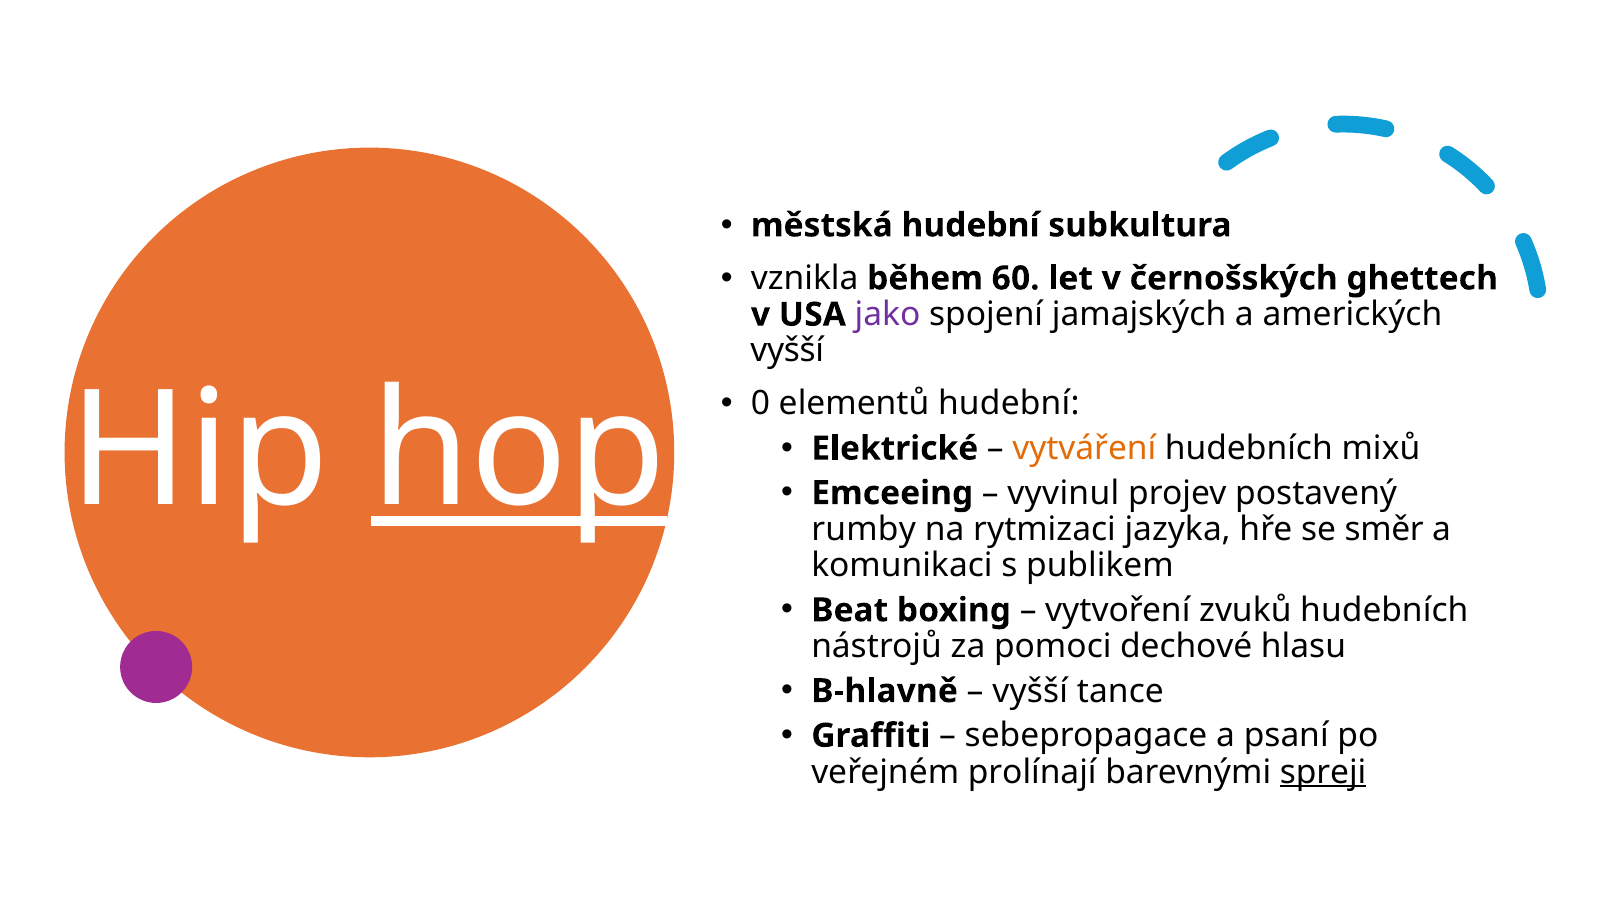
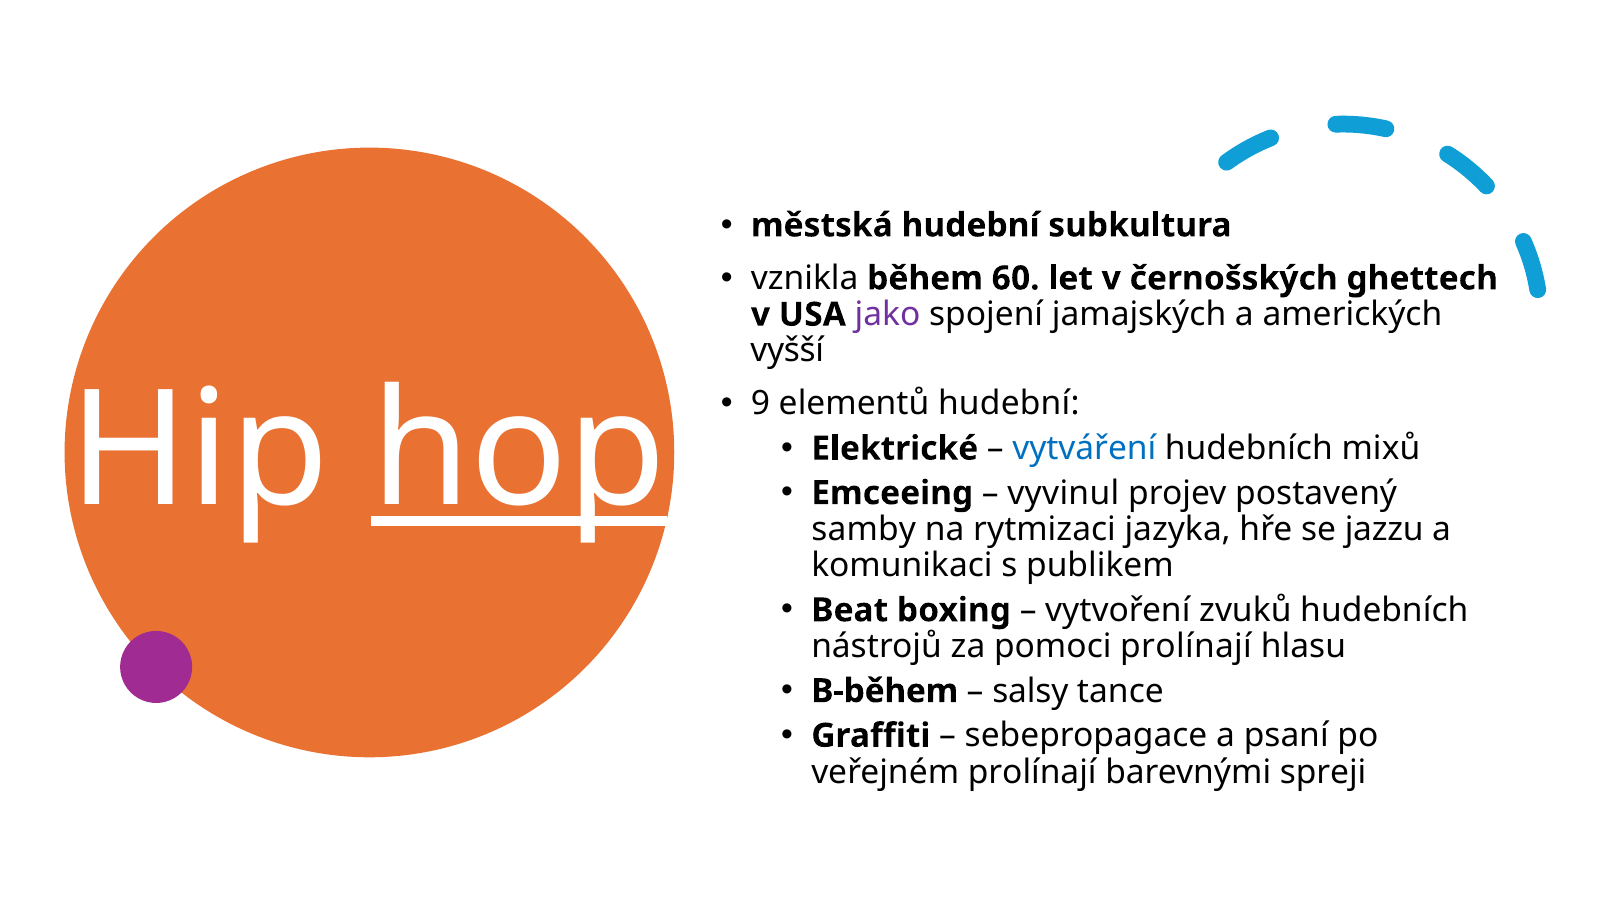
0: 0 -> 9 (761, 404)
vytváření colour: orange -> blue (1084, 449)
rumby: rumby -> samby (864, 529)
směr: směr -> jazzu (1384, 529)
pomoci dechové: dechové -> prolínají (1186, 647)
B-hlavně: B-hlavně -> B-během (885, 691)
vyšší: vyšší -> salsy (1030, 691)
spreji underline: present -> none (1323, 772)
